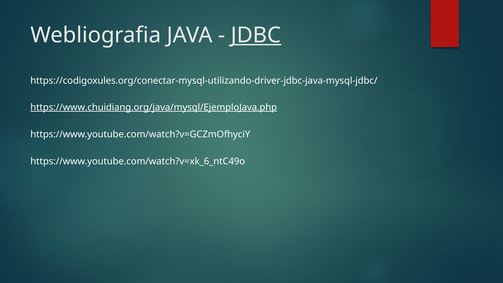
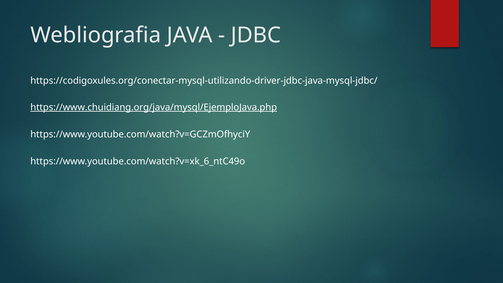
JDBC underline: present -> none (256, 35)
